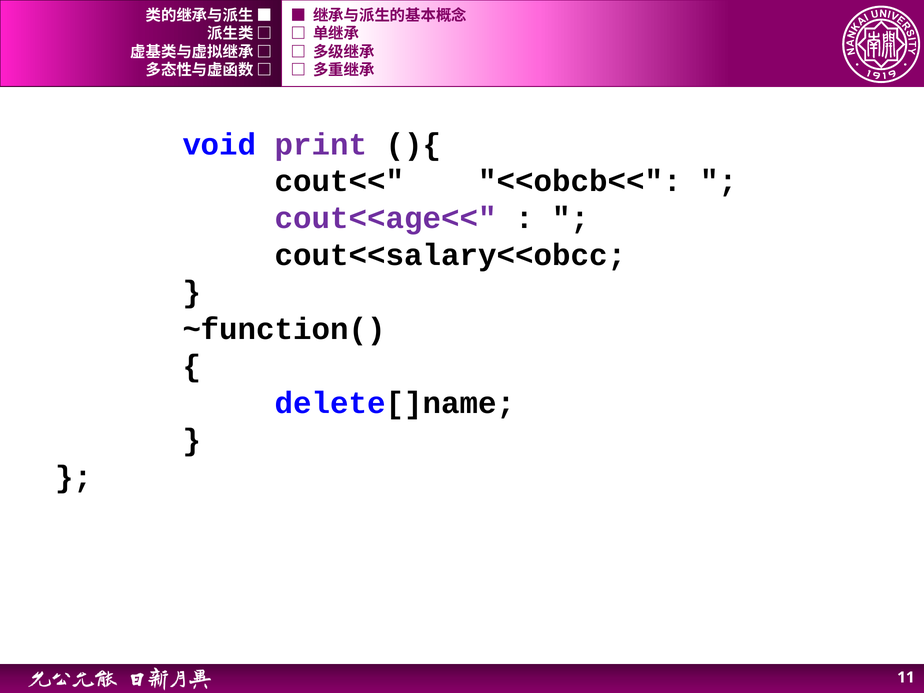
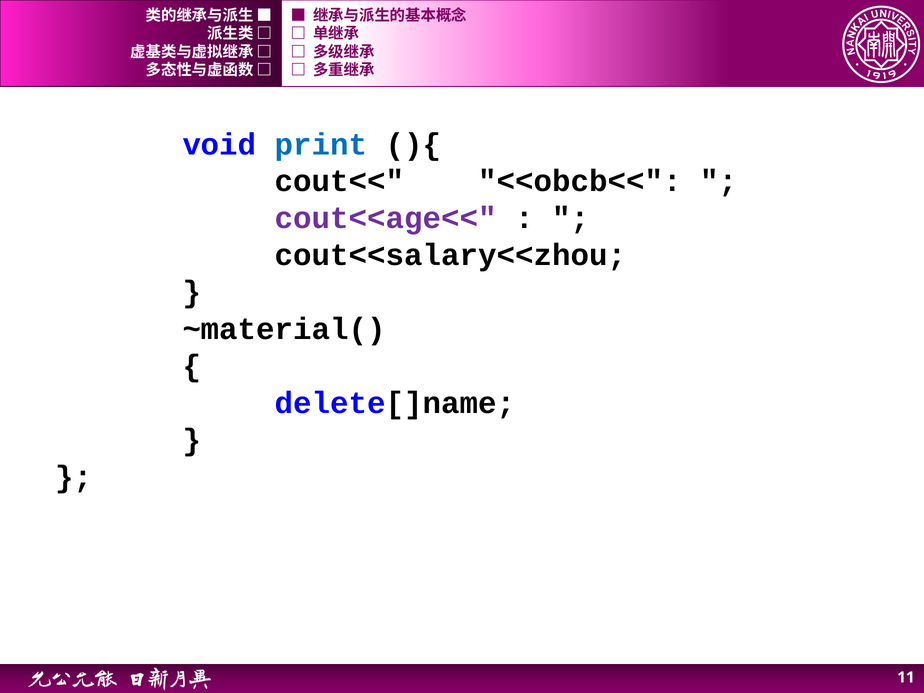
print colour: purple -> blue (321, 144)
cout<<salary<<obcc: cout<<salary<<obcc -> cout<<salary<<zhou (451, 255)
~function(: ~function( -> ~material( (284, 329)
